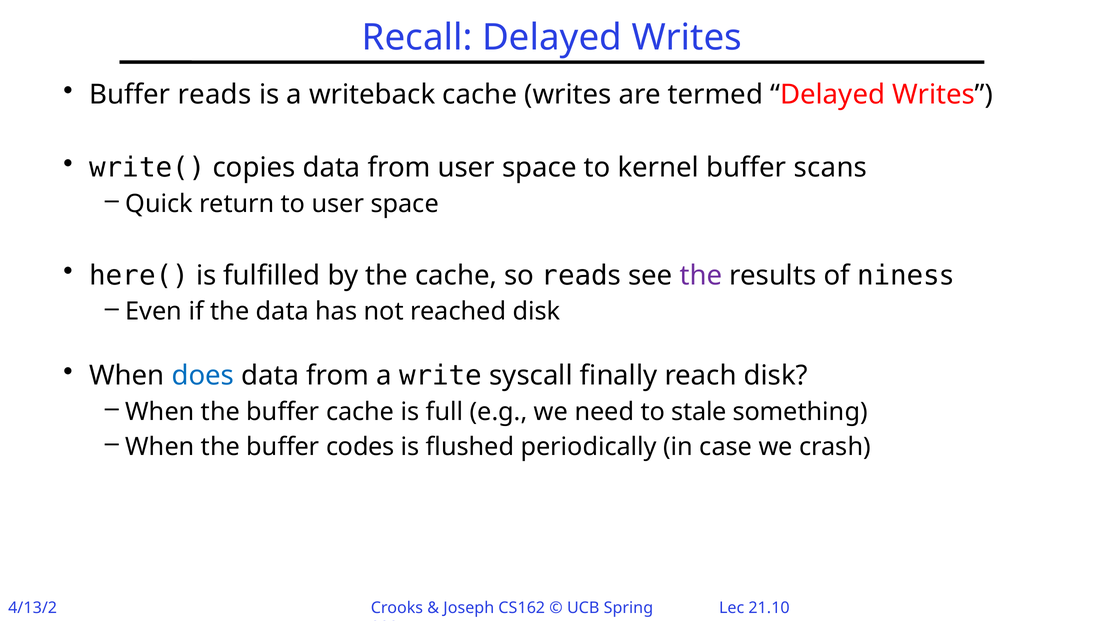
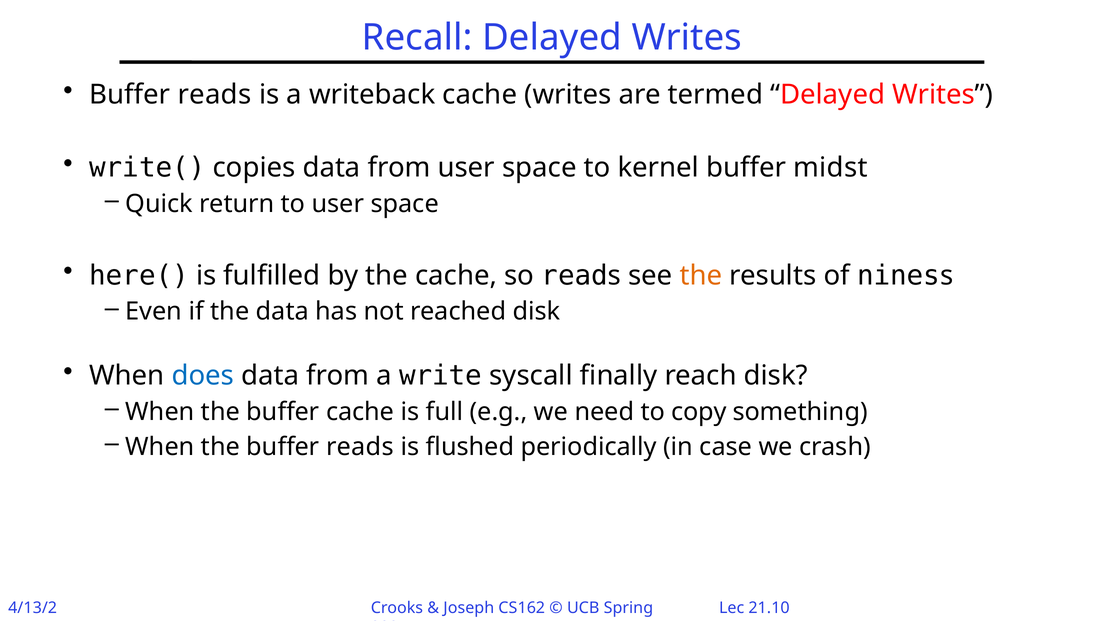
scans: scans -> midst (830, 168)
the colour: purple -> orange (701, 275)
stale: stale -> copy (699, 412)
the buffer codes: codes -> reads (360, 447)
